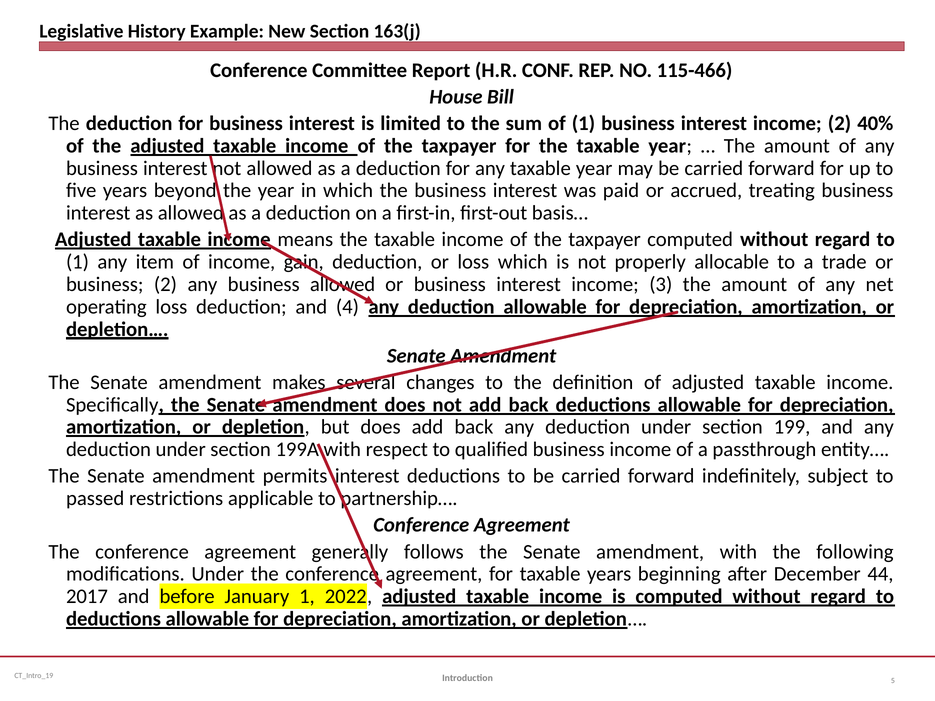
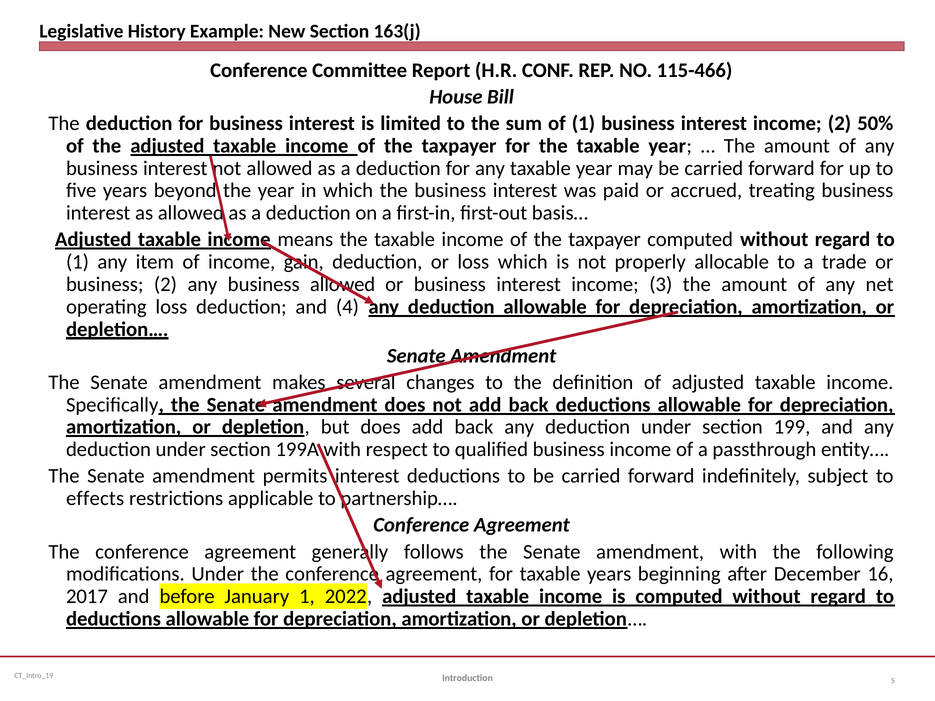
40%: 40% -> 50% (875, 123)
passed: passed -> effects (95, 499)
44: 44 -> 16 (880, 574)
